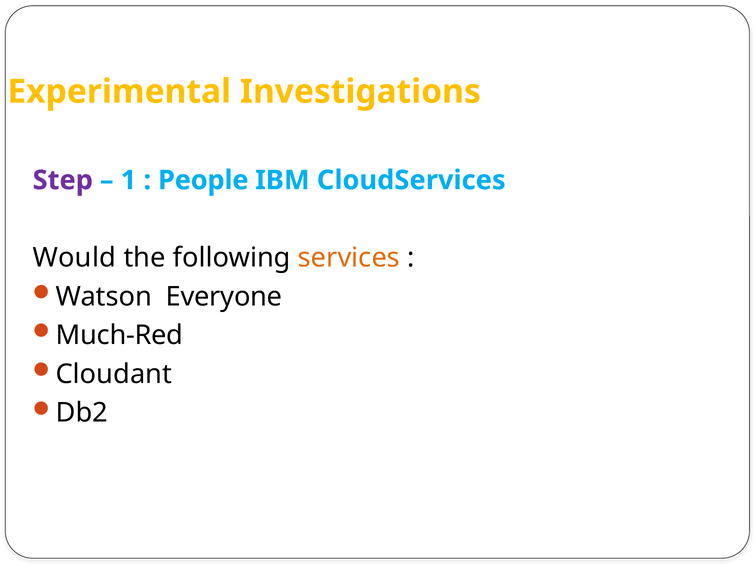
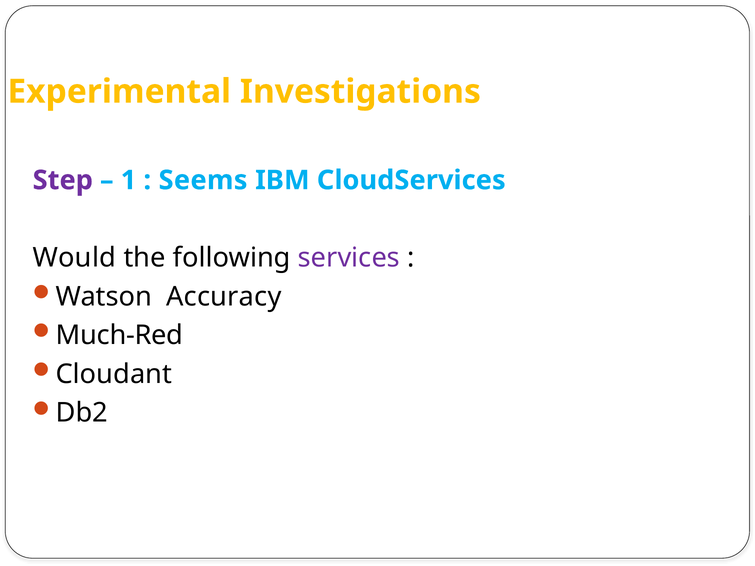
People: People -> Seems (203, 180)
services colour: orange -> purple (349, 258)
Everyone: Everyone -> Accuracy (224, 297)
